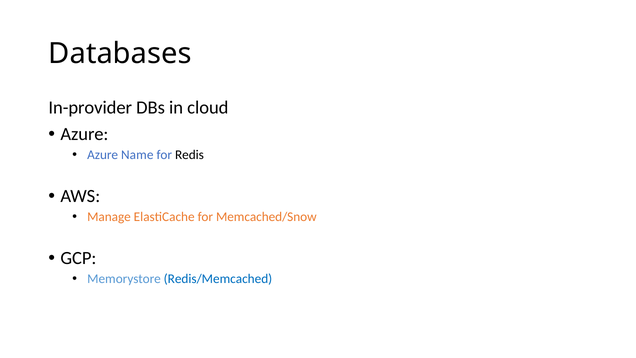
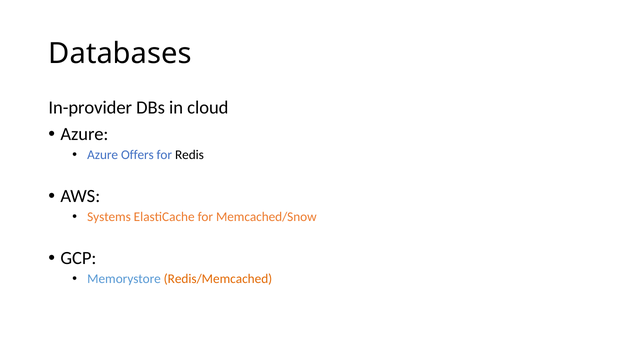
Name: Name -> Offers (137, 155)
Manage: Manage -> Systems (109, 217)
Redis/Memcached colour: blue -> orange (218, 278)
